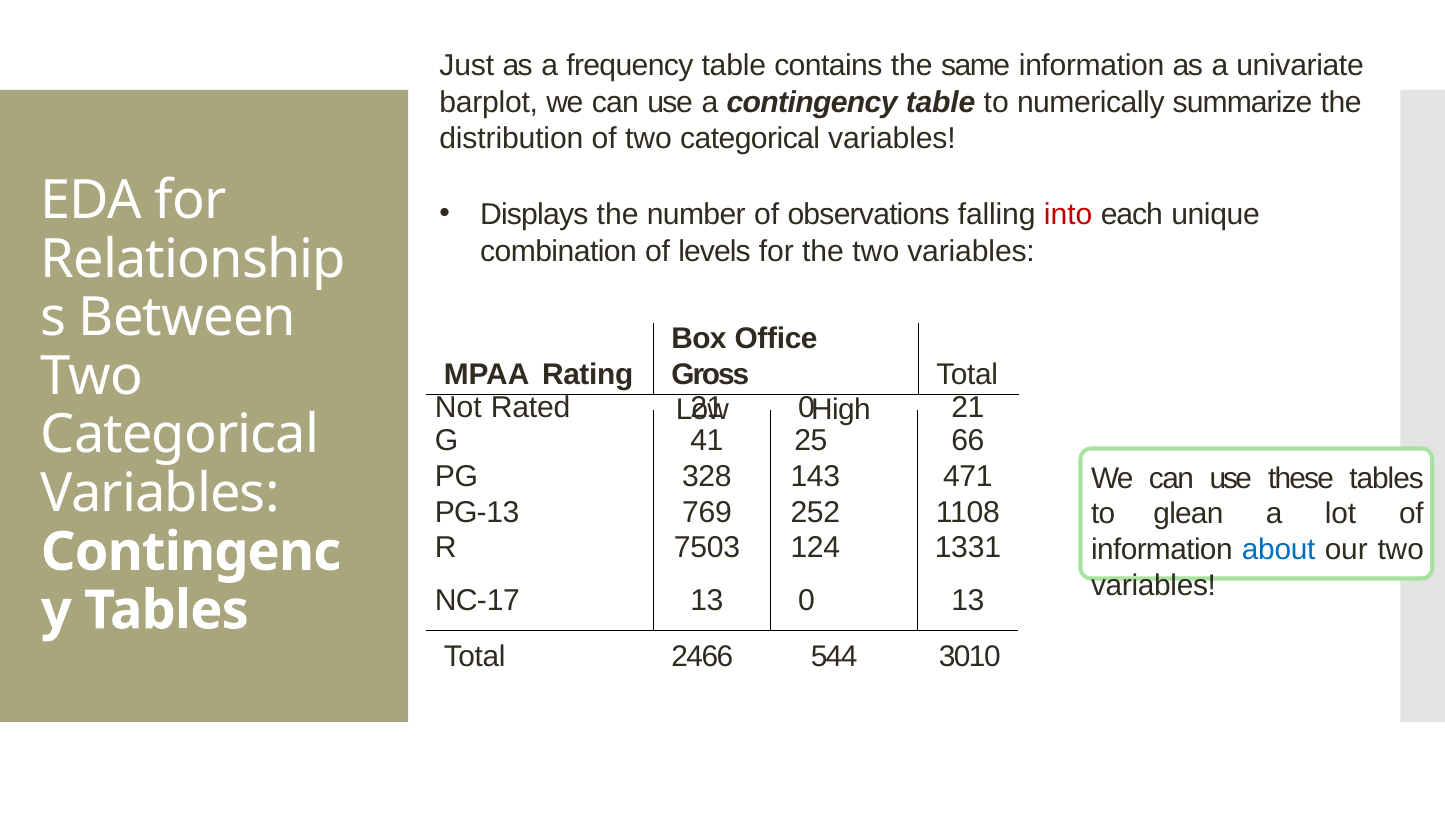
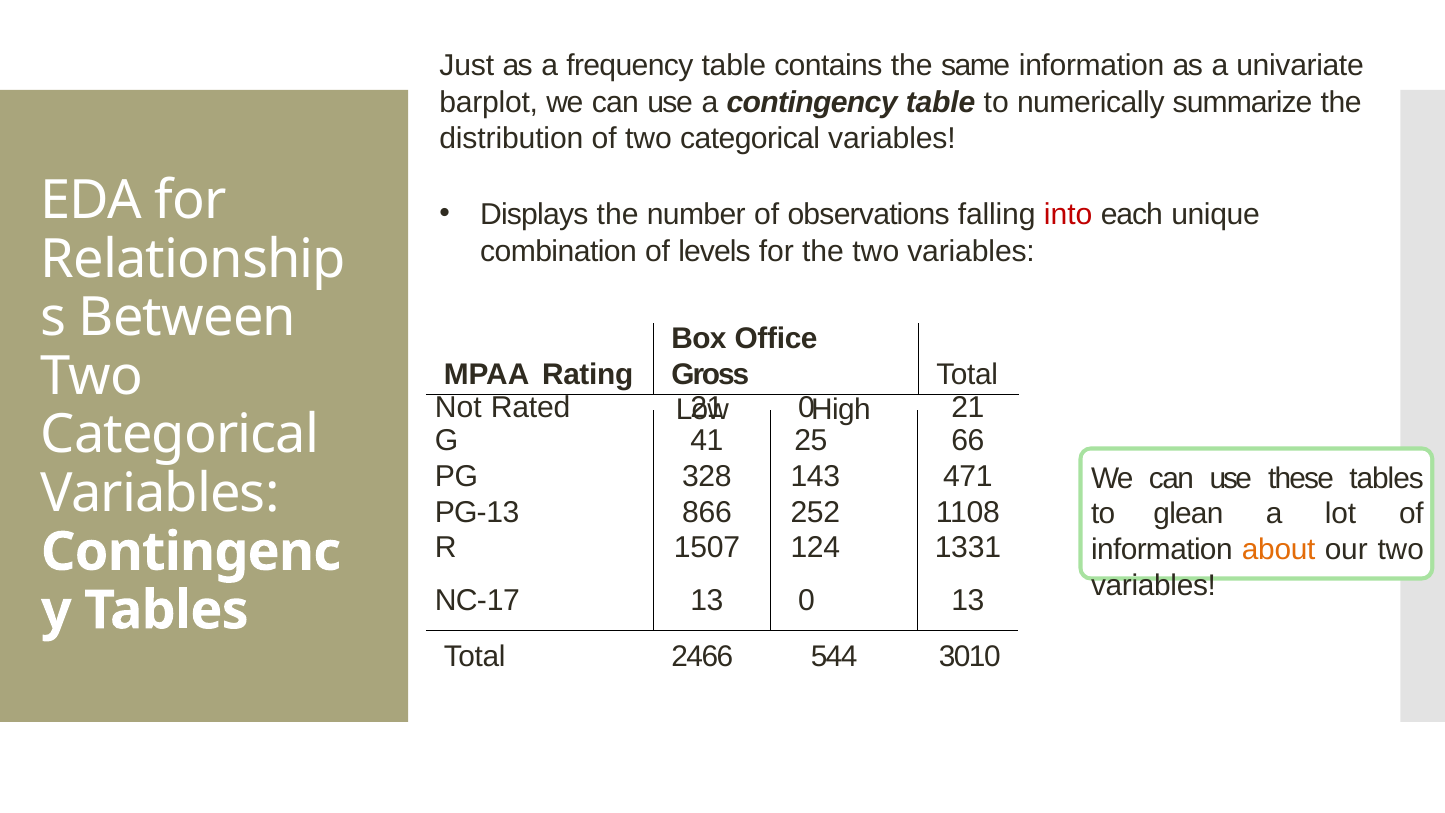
769: 769 -> 866 (707, 512)
7503: 7503 -> 1507 (707, 548)
about colour: blue -> orange (1279, 550)
